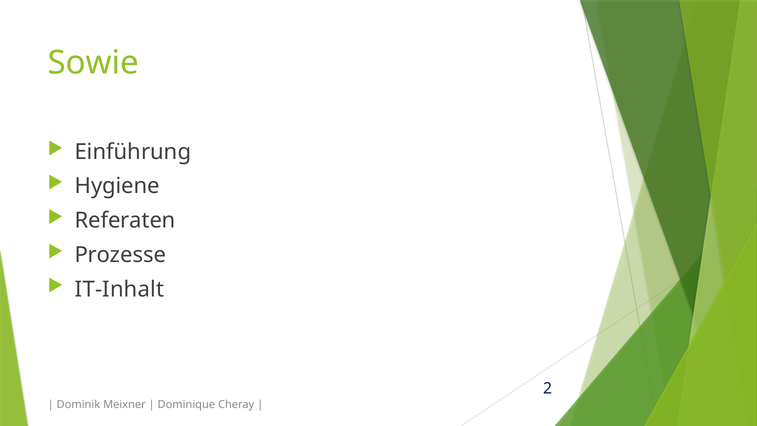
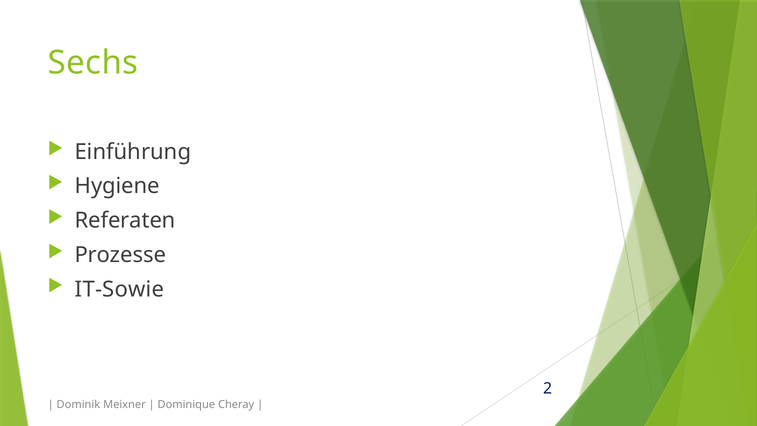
Sowie: Sowie -> Sechs (93, 63)
IT-Inhalt: IT-Inhalt -> IT-Sowie (120, 289)
